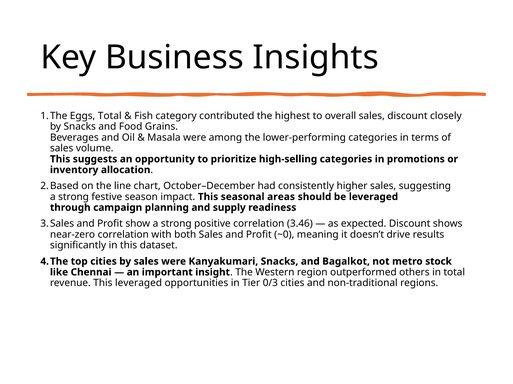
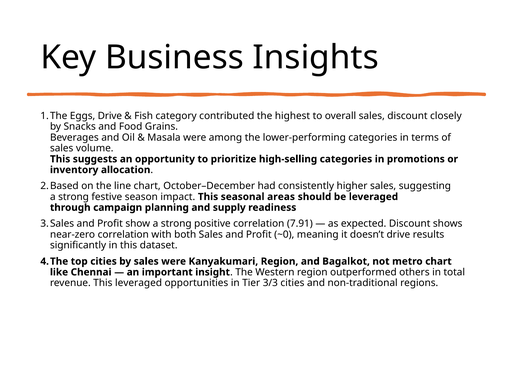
Eggs Total: Total -> Drive (110, 116)
3.46: 3.46 -> 7.91 (300, 224)
Kanyakumari Snacks: Snacks -> Region (280, 262)
metro stock: stock -> chart (438, 262)
0/3: 0/3 -> 3/3 (270, 283)
